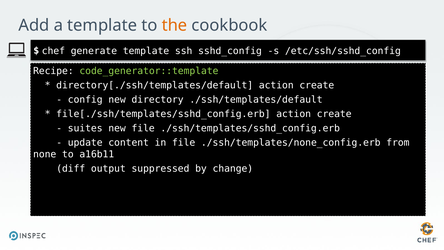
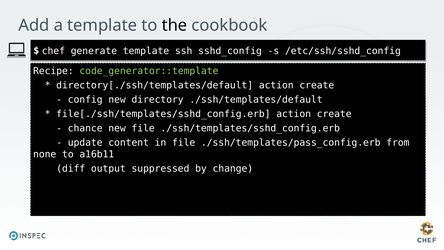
the colour: orange -> black (175, 25)
suites: suites -> chance (85, 128)
./ssh/templates/none_config.erb: ./ssh/templates/none_config.erb -> ./ssh/templates/pass_config.erb (291, 143)
